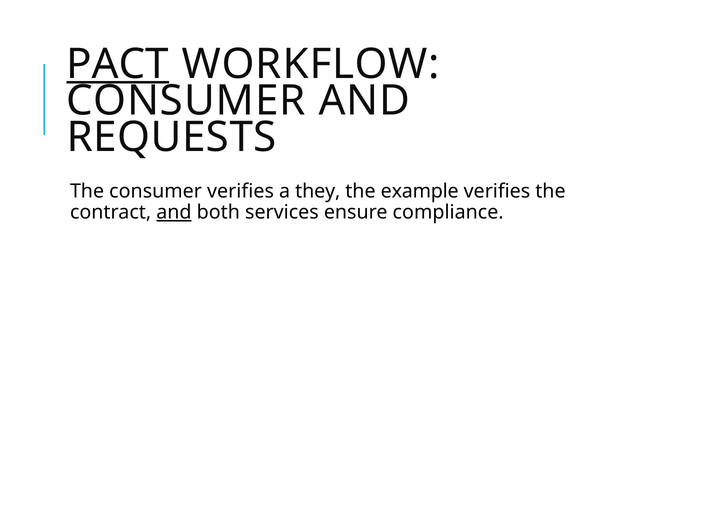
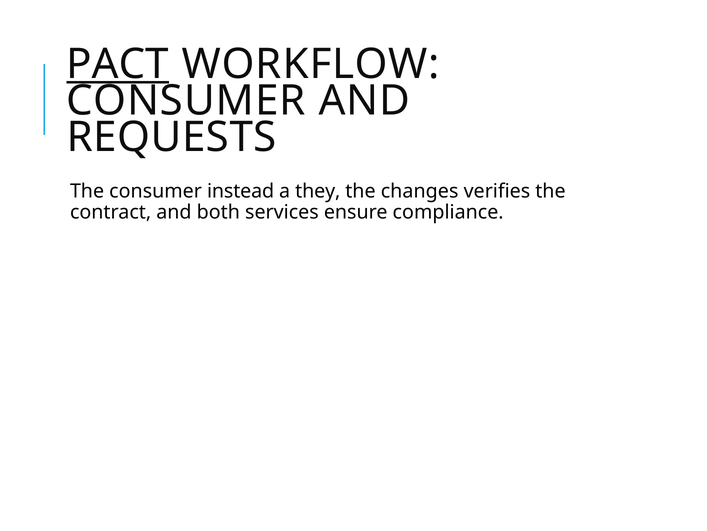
consumer verifies: verifies -> instead (241, 191)
example: example -> changes (420, 191)
and underline: present -> none (174, 212)
